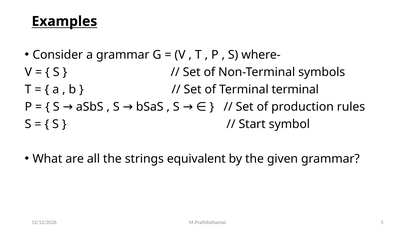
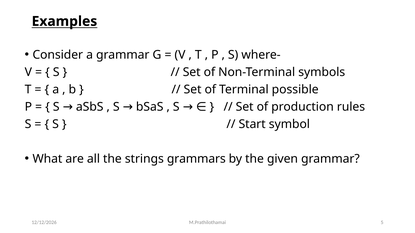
Terminal terminal: terminal -> possible (295, 90)
equivalent: equivalent -> grammars (196, 159)
